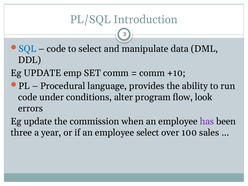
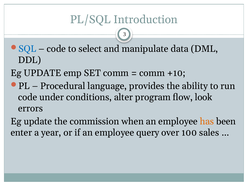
has colour: purple -> orange (207, 121)
three: three -> enter (21, 133)
employee select: select -> query (148, 133)
